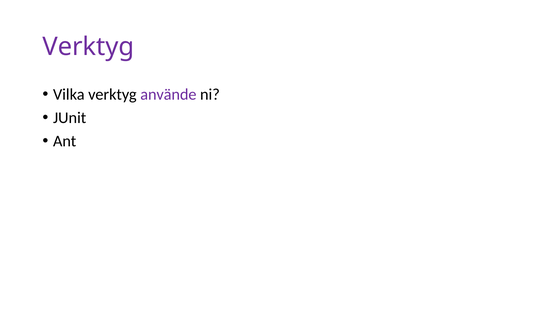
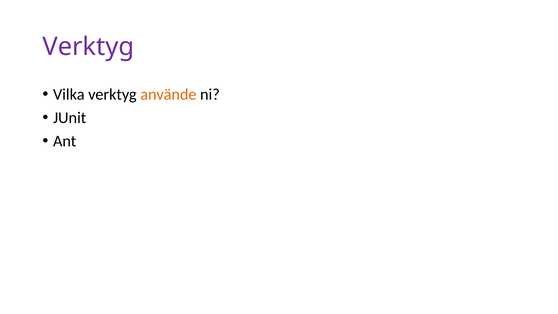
använde colour: purple -> orange (168, 94)
